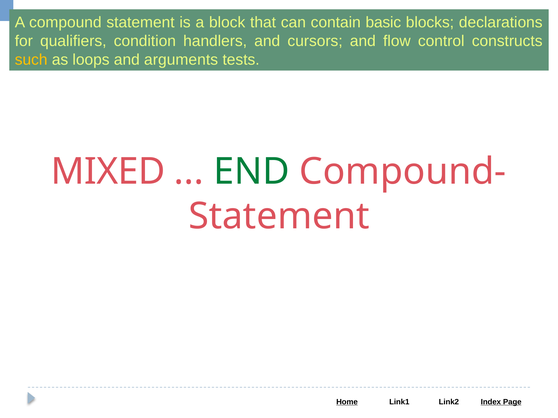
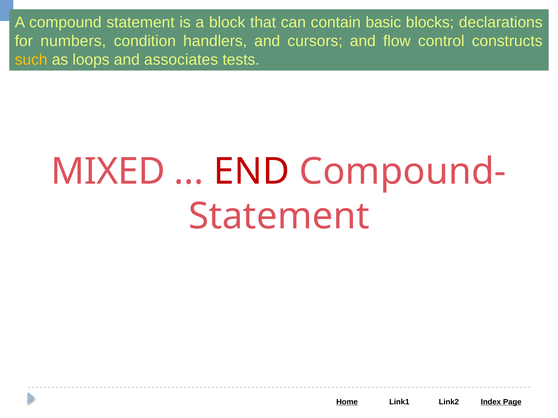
qualifiers: qualifiers -> numbers (73, 41)
arguments: arguments -> associates (181, 60)
END colour: green -> red (252, 172)
